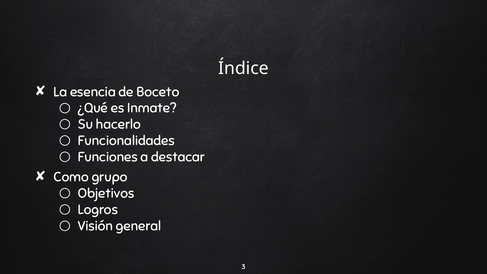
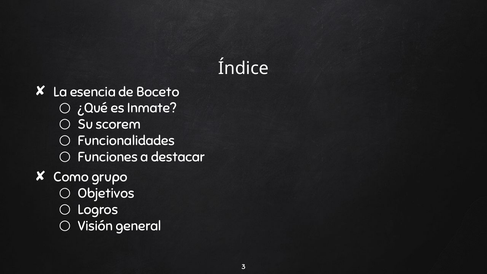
hacerlo: hacerlo -> scorem (118, 124)
